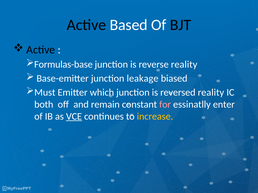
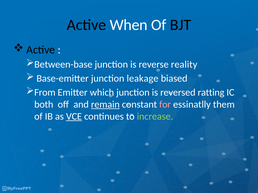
Based: Based -> When (129, 25)
Formulas-base: Formulas-base -> Between-base (63, 65)
Must: Must -> From (45, 93)
reversed reality: reality -> ratting (211, 93)
remain underline: none -> present (105, 105)
enter: enter -> them (224, 105)
increase colour: yellow -> light green (155, 117)
